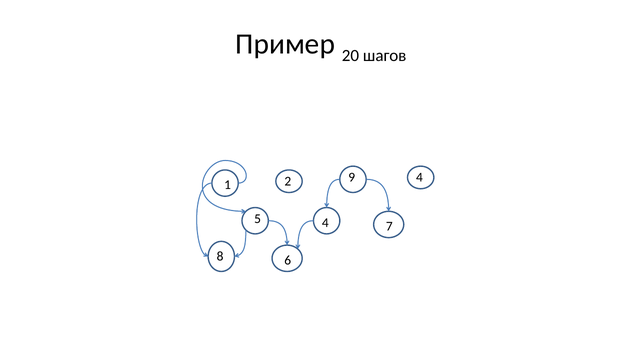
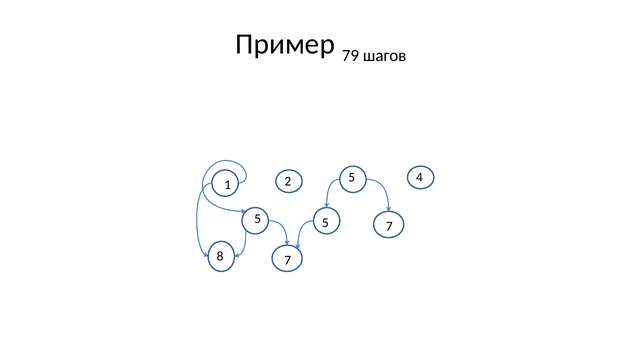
20: 20 -> 79 (350, 56)
2 9: 9 -> 5 (352, 178)
5 4: 4 -> 5 (325, 223)
8 6: 6 -> 7 (288, 260)
